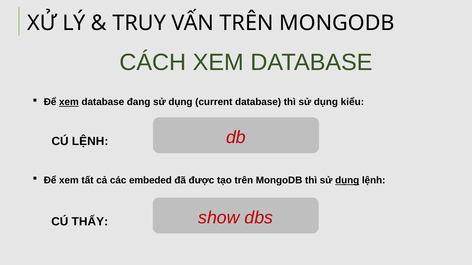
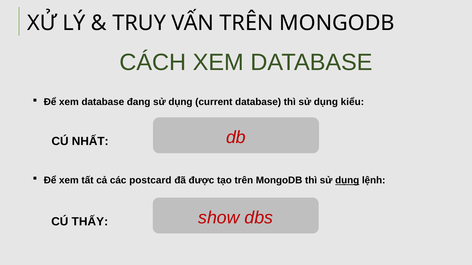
xem underline: present -> none (69, 102)
CÚ LỆNH: LỆNH -> NHẤT (90, 142)
embeded: embeded -> postcard (150, 181)
